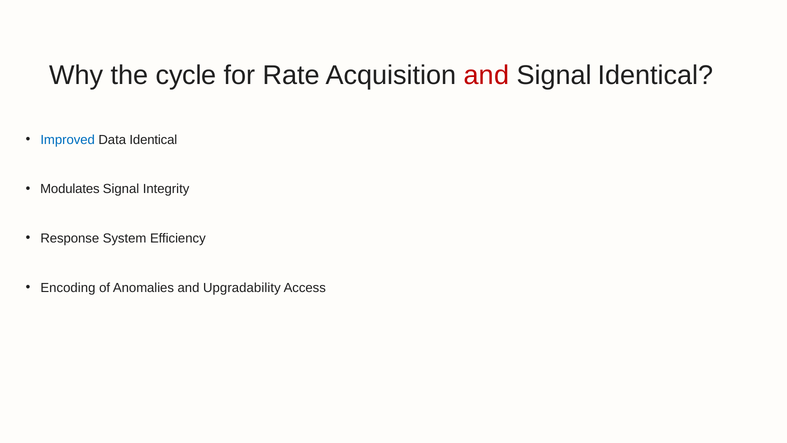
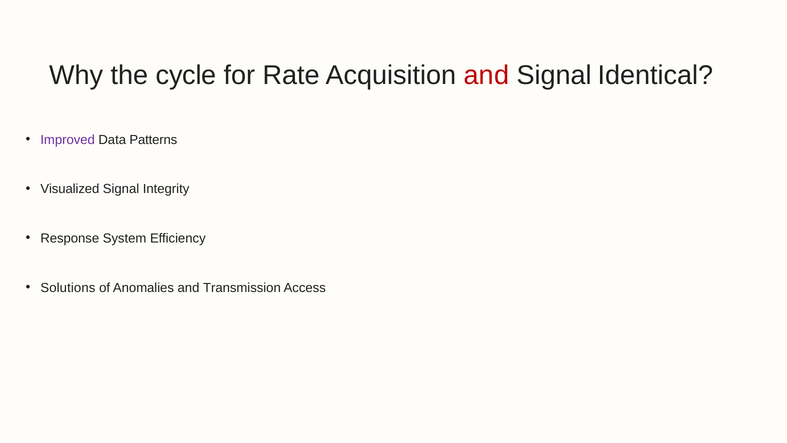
Improved colour: blue -> purple (68, 140)
Data Identical: Identical -> Patterns (153, 140)
Modulates: Modulates -> Visualized (70, 189)
Encoding: Encoding -> Solutions (68, 287)
Upgradability: Upgradability -> Transmission (242, 287)
